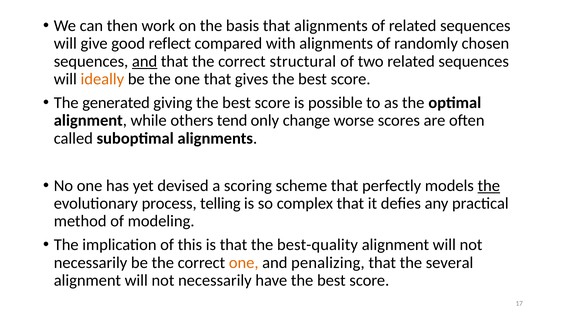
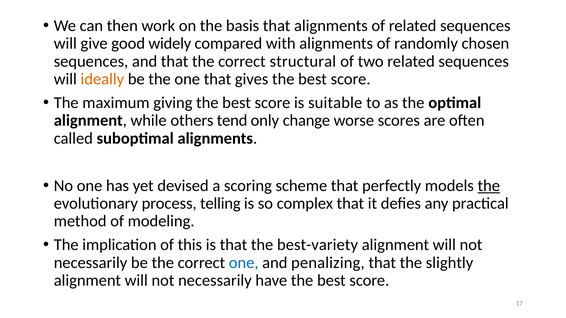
reflect: reflect -> widely (170, 44)
and underline: present -> none (145, 61)
generated: generated -> maximum (116, 103)
possible: possible -> suitable (335, 103)
best-quality: best-quality -> best-variety (317, 245)
one colour: orange -> blue (244, 263)
several: several -> slightly (450, 263)
